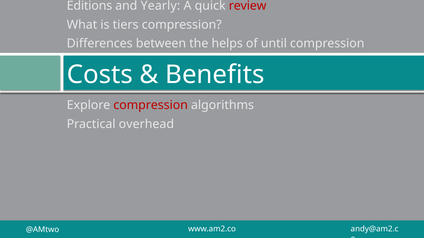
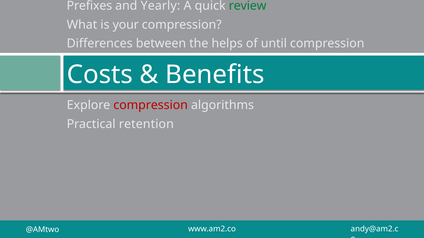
Editions: Editions -> Prefixes (89, 6)
review colour: red -> green (248, 6)
tiers: tiers -> your (126, 25)
overhead: overhead -> retention (146, 124)
